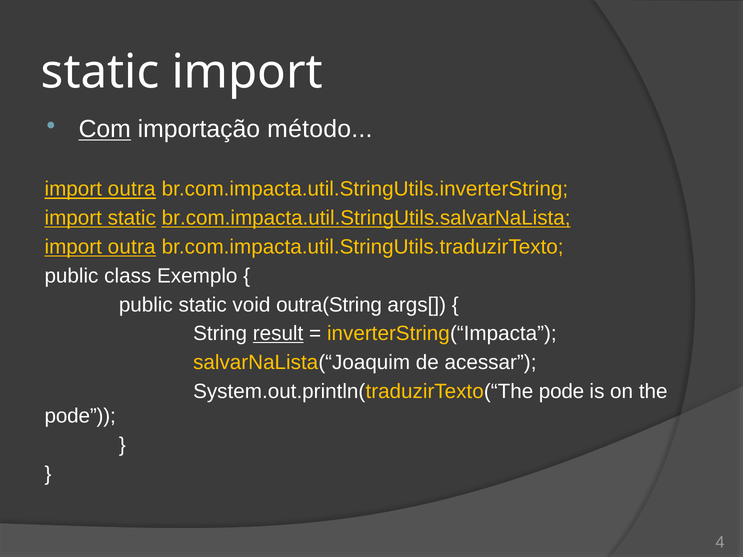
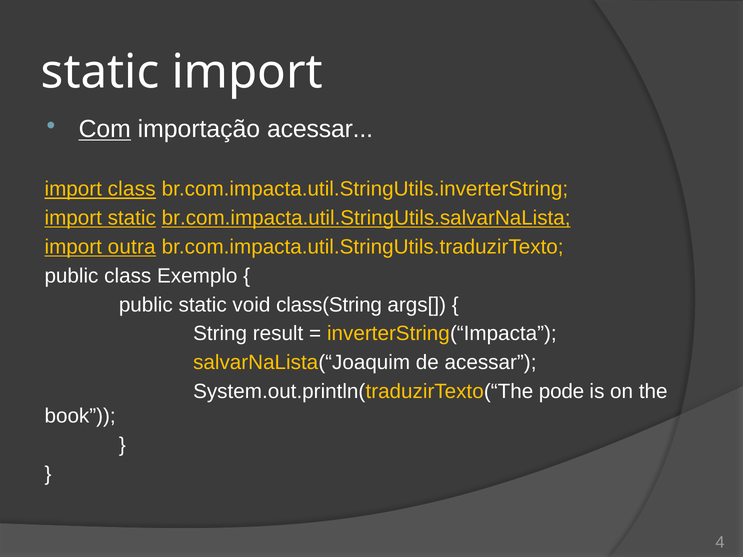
importação método: método -> acessar (320, 129)
outra: outra -> class (132, 189)
outra(String: outra(String -> class(String (329, 305)
result underline: present -> none (278, 334)
pode: pode -> book (80, 416)
